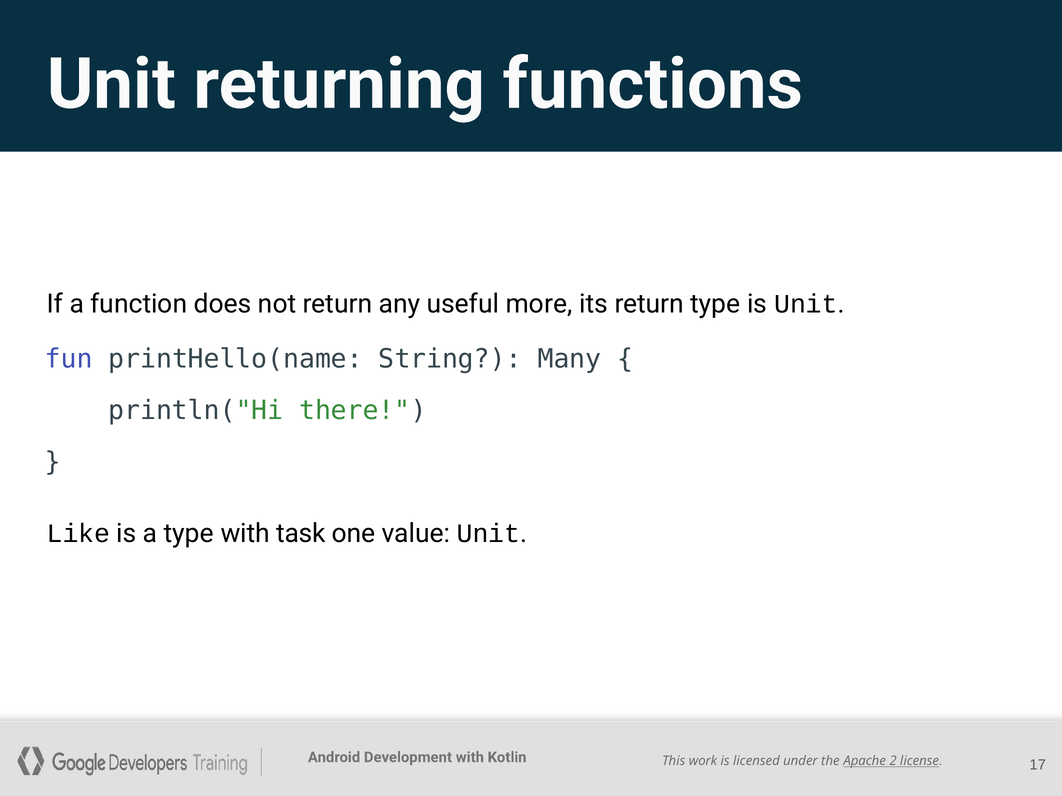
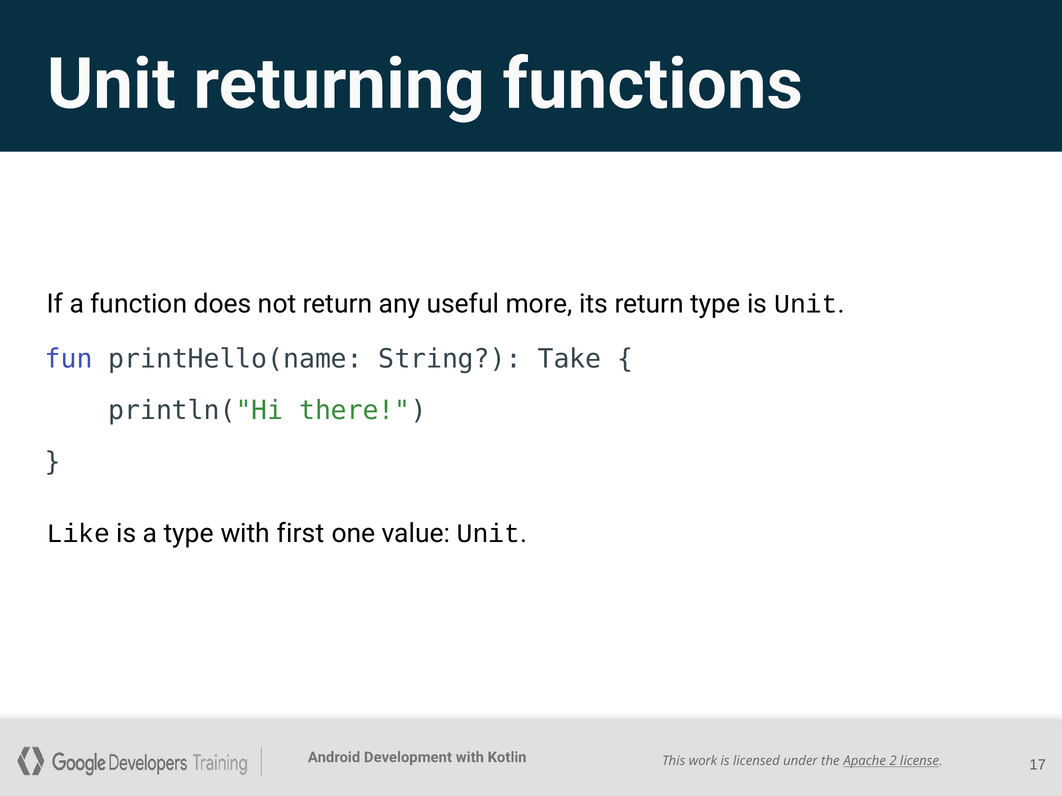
Many: Many -> Take (569, 359)
task: task -> first (301, 534)
